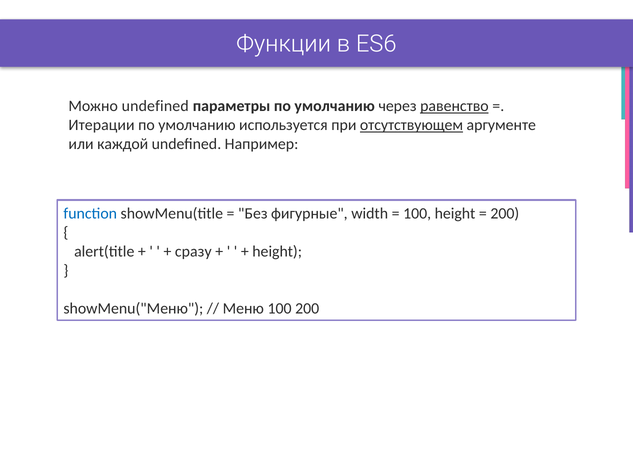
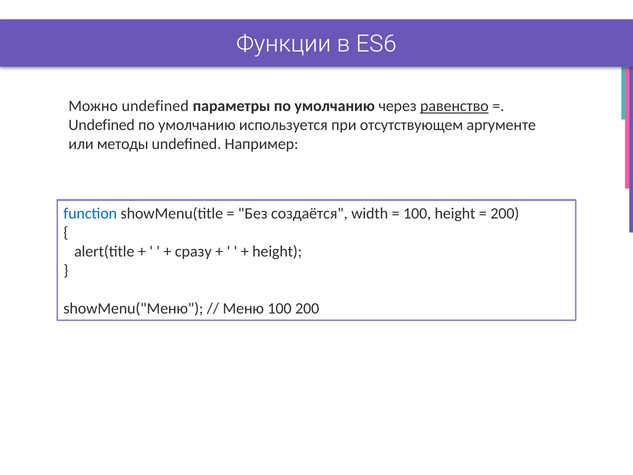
Итерации: Итерации -> Undefined (102, 125)
отсутствующем underline: present -> none (412, 125)
каждой: каждой -> методы (123, 144)
фигурные: фигурные -> создаётся (309, 214)
